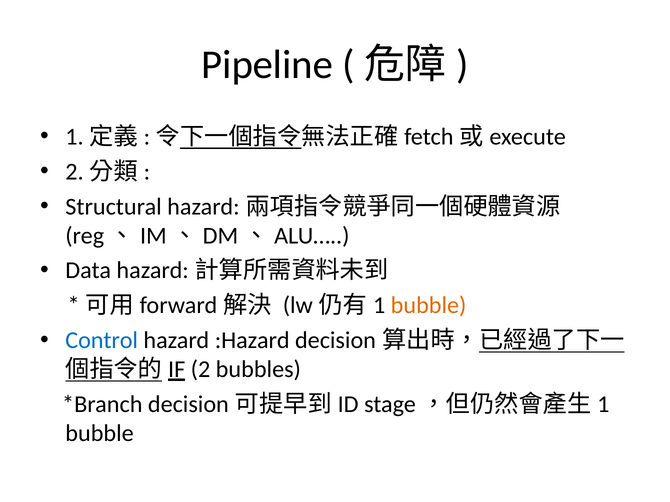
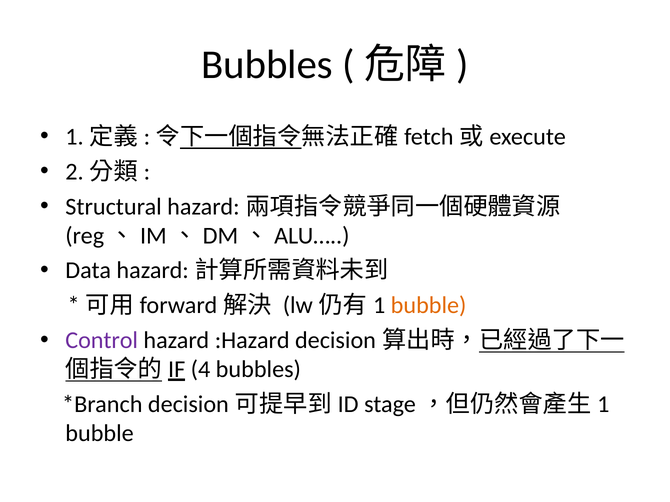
Pipeline: Pipeline -> Bubbles (267, 65)
Control colour: blue -> purple (102, 341)
2: 2 -> 4 (201, 370)
